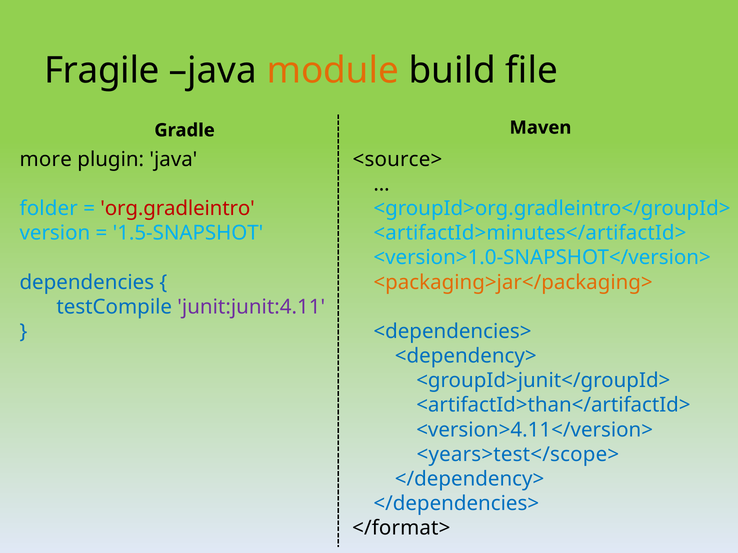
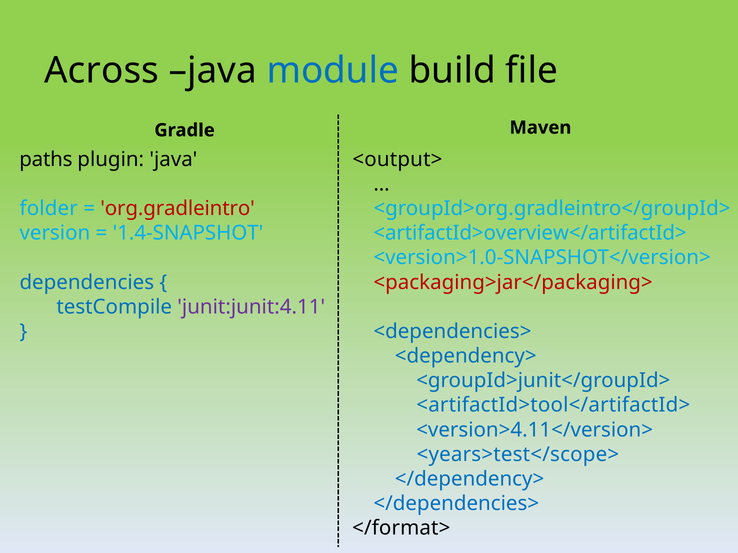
Fragile: Fragile -> Across (102, 71)
module colour: orange -> blue (333, 71)
more: more -> paths (46, 159)
<source>: <source> -> <output> (397, 159)
1.5-SNAPSHOT: 1.5-SNAPSHOT -> 1.4-SNAPSHOT (188, 233)
<artifactId>minutes</artifactId>: <artifactId>minutes</artifactId> -> <artifactId>overview</artifactId> (530, 233)
<packaging>jar</packaging> colour: orange -> red (513, 283)
<artifactId>than</artifactId>: <artifactId>than</artifactId> -> <artifactId>tool</artifactId> (553, 406)
